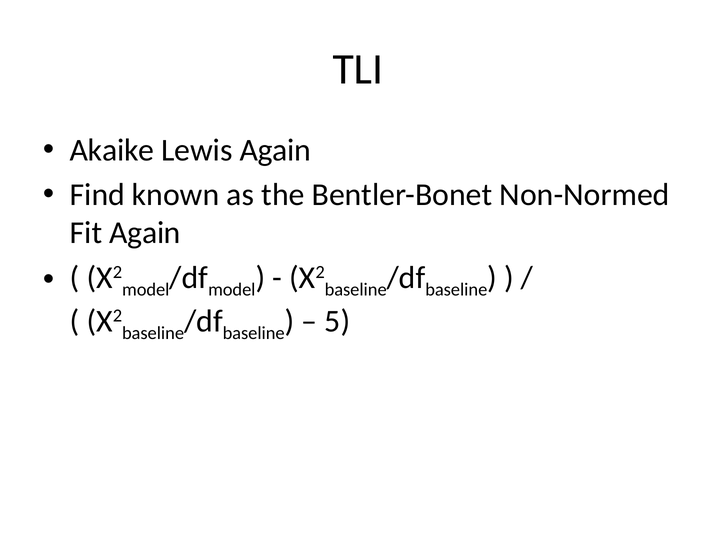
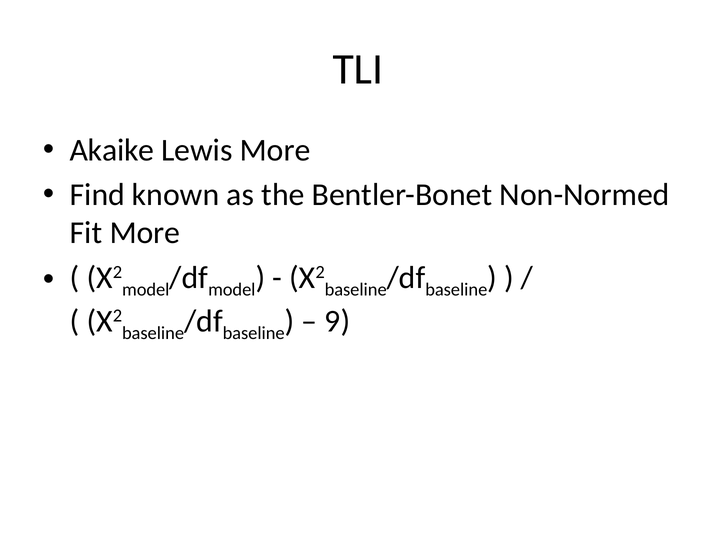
Lewis Again: Again -> More (275, 150)
Fit Again: Again -> More (145, 233)
5: 5 -> 9 (337, 321)
